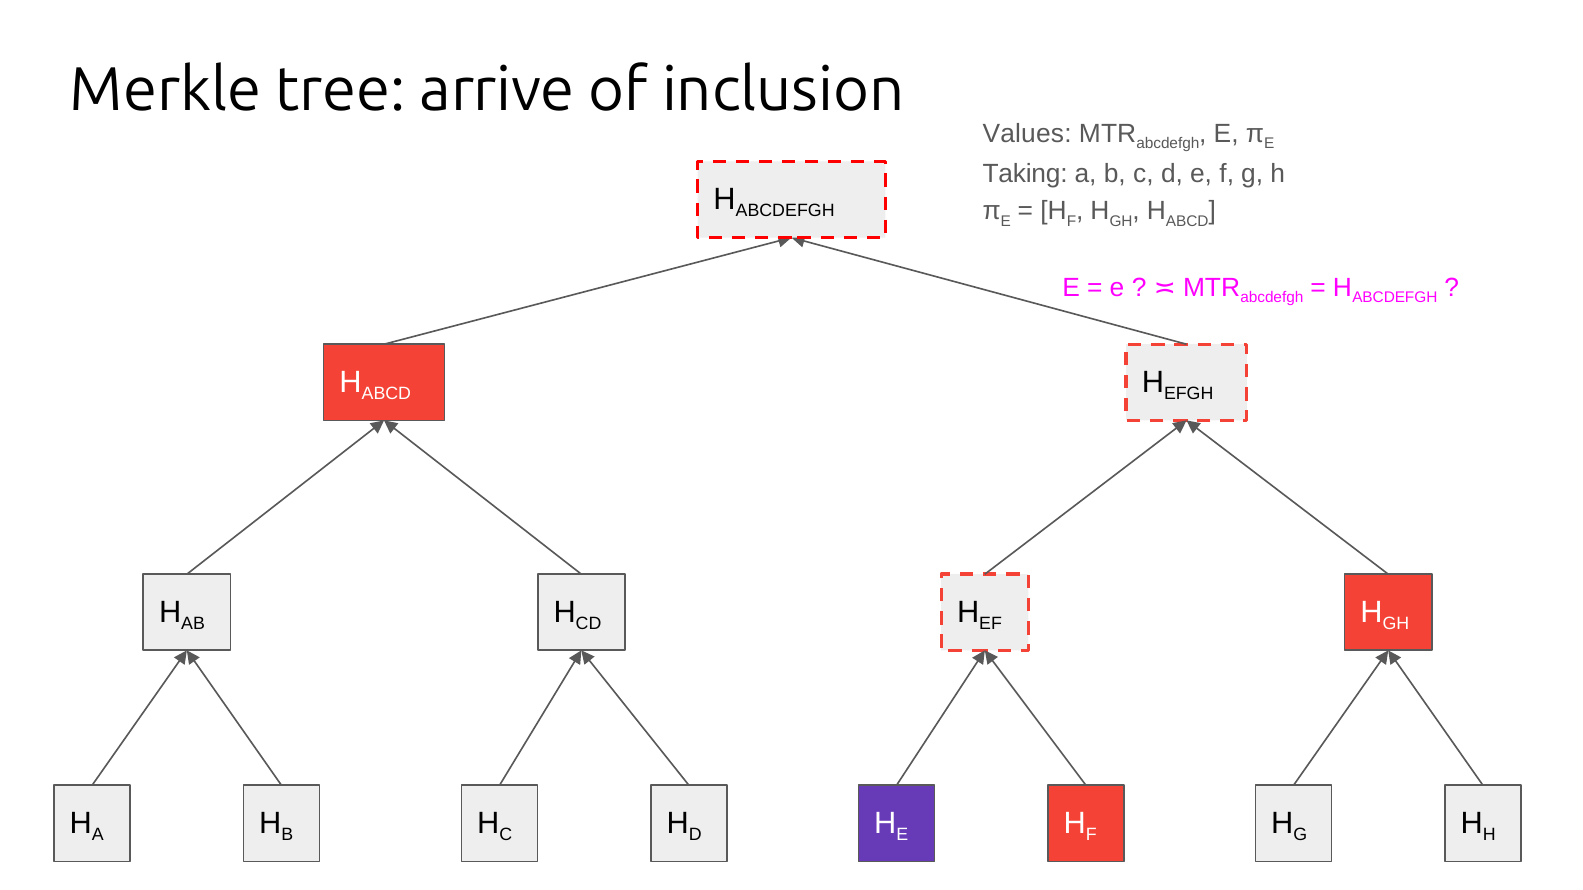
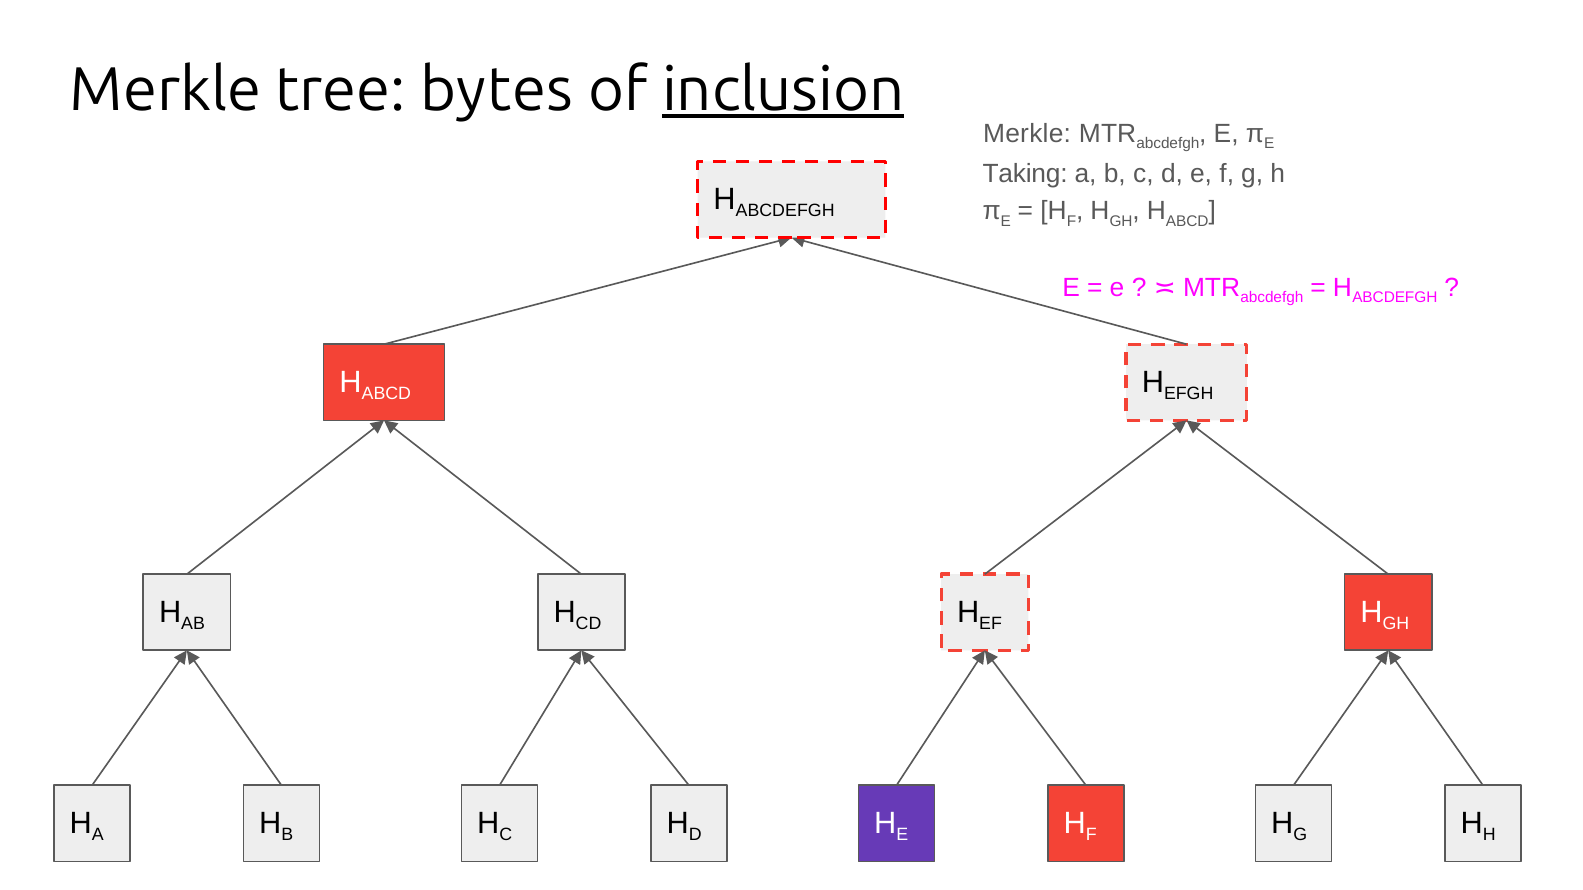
arrive: arrive -> bytes (497, 90)
inclusion underline: none -> present (783, 90)
Values: Values -> Merkle (1027, 134)
